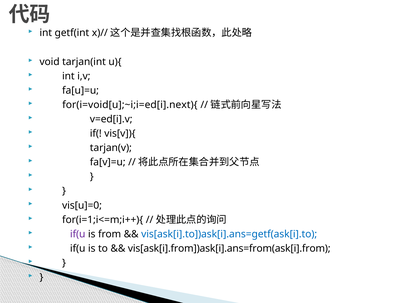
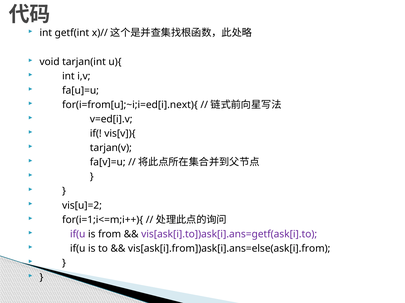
for(i=void[u];~i;i=ed[i].next){: for(i=void[u];~i;i=ed[i].next){ -> for(i=from[u];~i;i=ed[i].next){ (130, 105)
vis[u]=0: vis[u]=0 -> vis[u]=2 (82, 206)
vis[ask[i].to])ask[i].ans=getf(ask[i].to colour: blue -> purple (229, 235)
vis[ask[i].from])ask[i].ans=from(ask[i].from: vis[ask[i].from])ask[i].ans=from(ask[i].from -> vis[ask[i].from])ask[i].ans=else(ask[i].from (229, 249)
